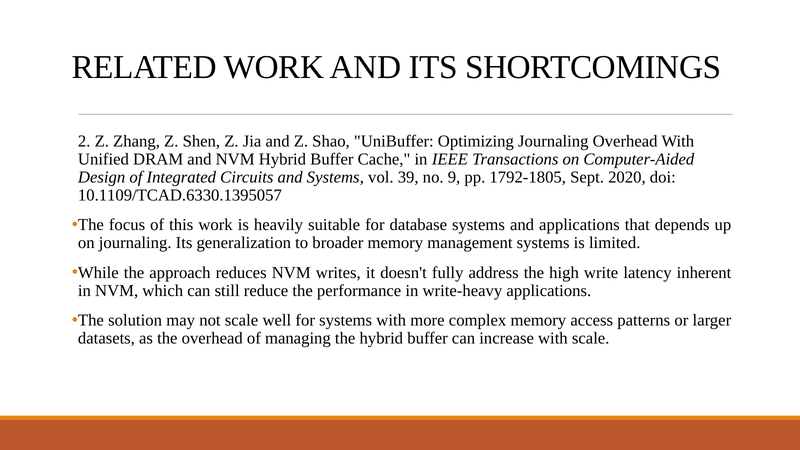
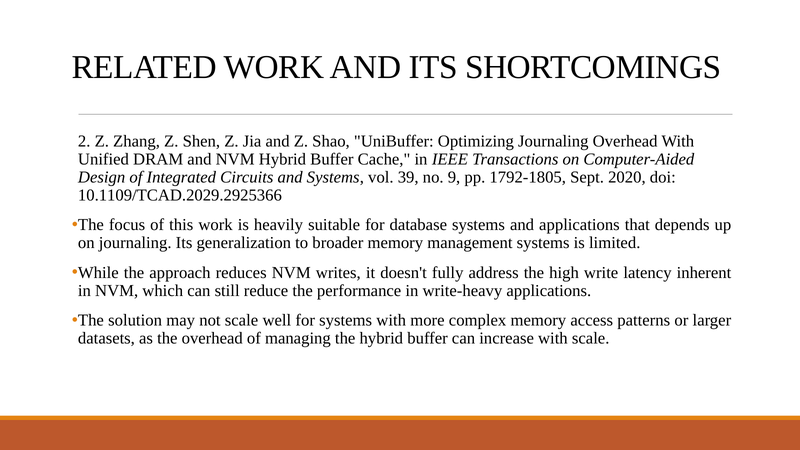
10.1109/TCAD.6330.1395057: 10.1109/TCAD.6330.1395057 -> 10.1109/TCAD.2029.2925366 (180, 195)
